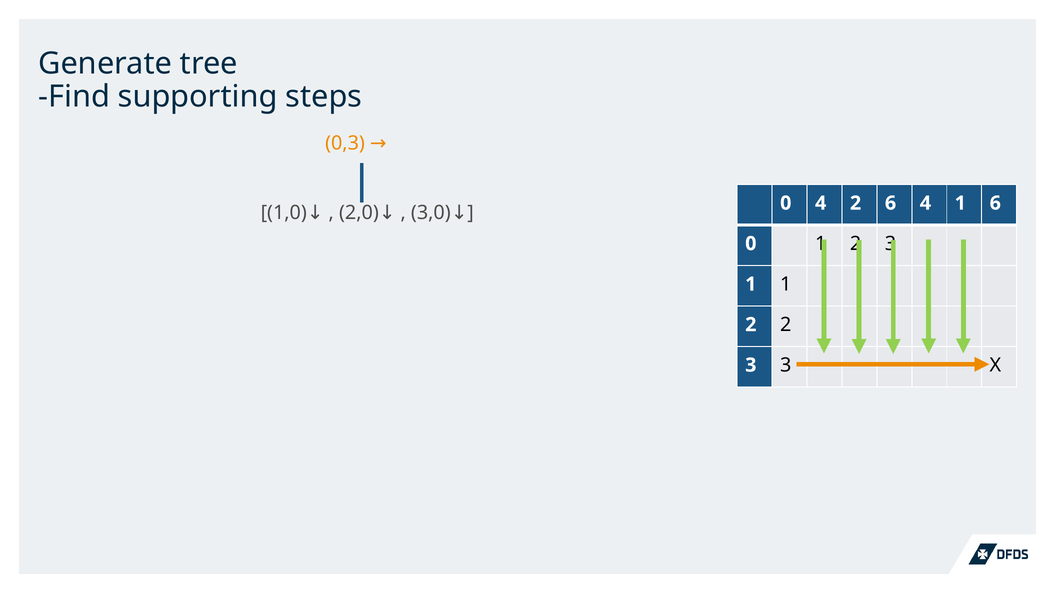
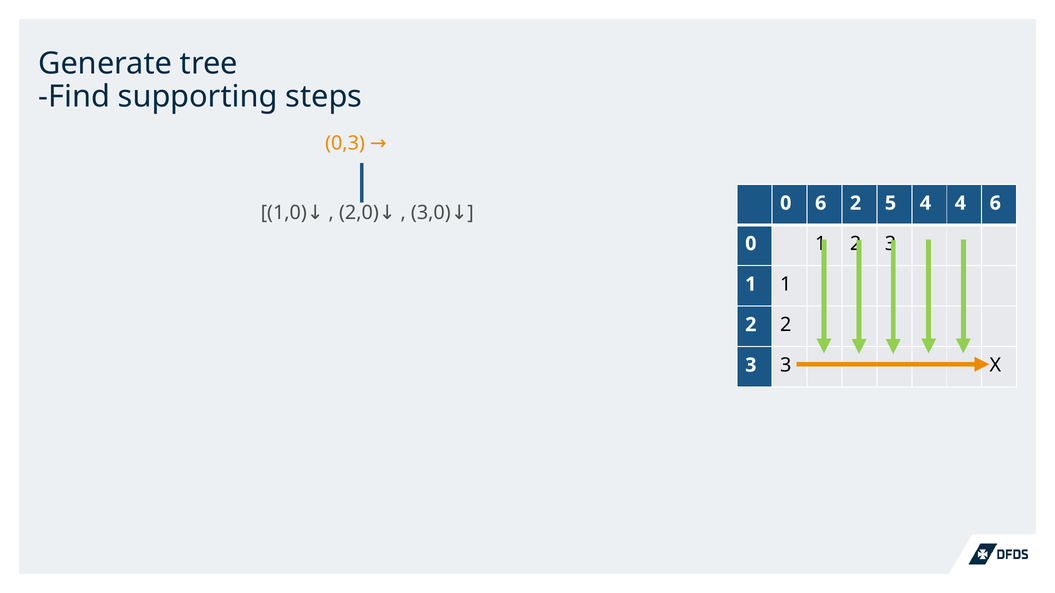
0 4: 4 -> 6 (821, 203)
2 6: 6 -> 5 (891, 203)
4 1: 1 -> 4 (960, 203)
